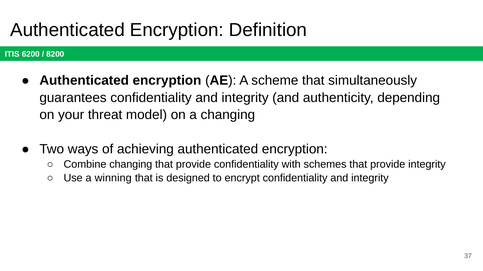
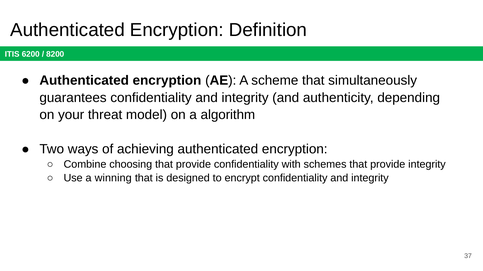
a changing: changing -> algorithm (228, 115)
Combine changing: changing -> choosing (131, 165)
